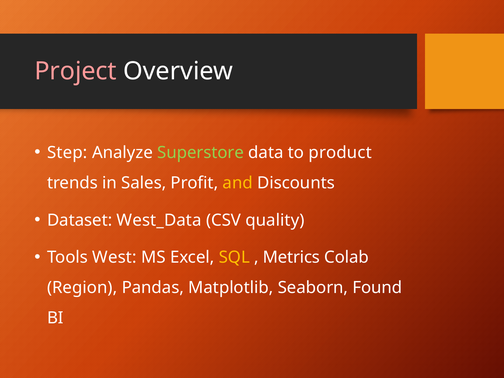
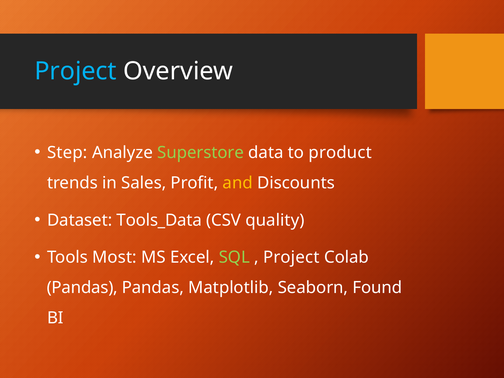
Project colour: pink -> light blue (76, 71)
West_Data: West_Data -> Tools_Data (159, 220)
West: West -> Most (114, 257)
SQL colour: yellow -> light green (234, 257)
Metrics: Metrics -> Project (291, 257)
Region: Region -> Pandas (82, 288)
